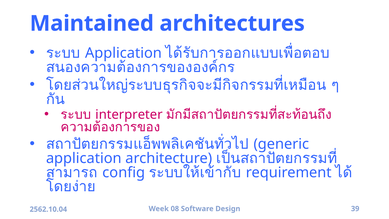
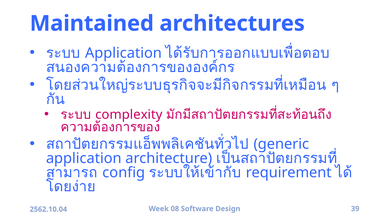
interpreter: interpreter -> complexity (129, 114)
